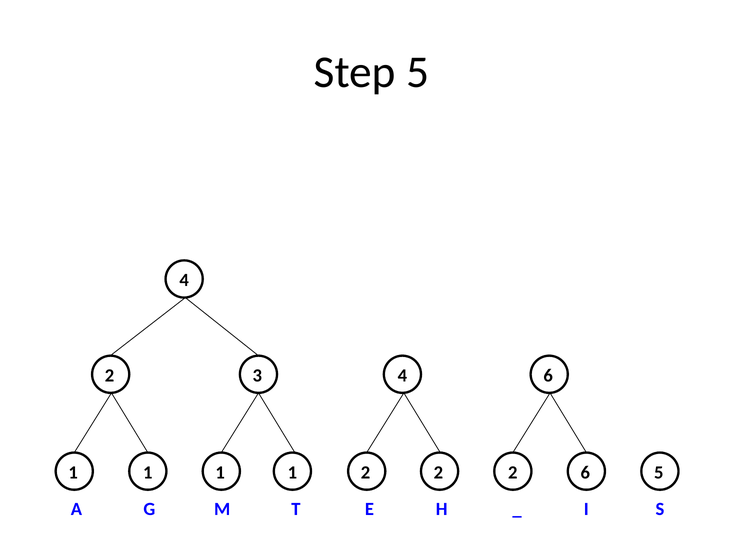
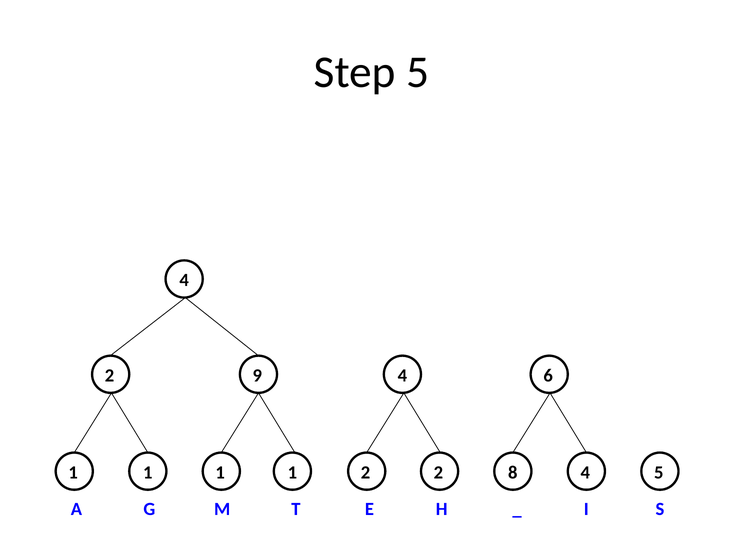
3: 3 -> 9 (257, 375)
1 2: 2 -> 8 (513, 472)
1 6: 6 -> 4 (585, 472)
